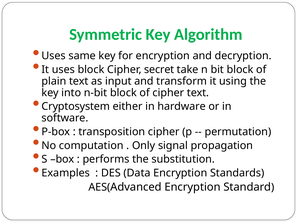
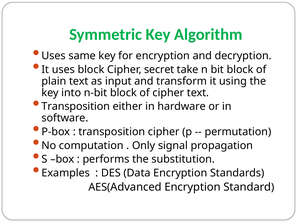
Cryptosystem: Cryptosystem -> Transposition (76, 106)
